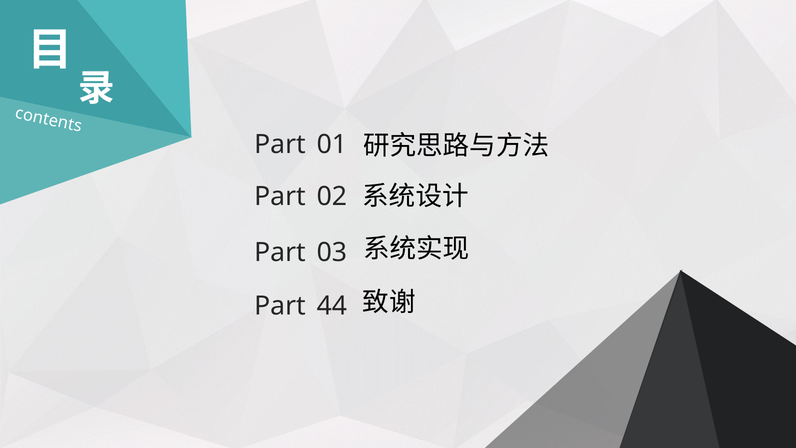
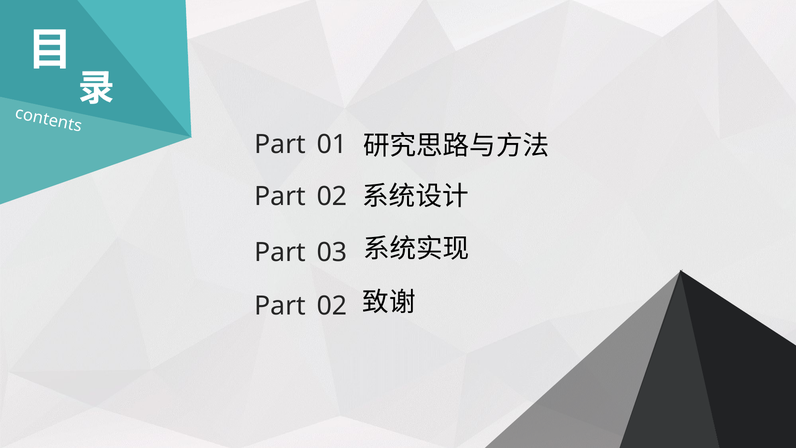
44: 44 -> 02 (332, 306)
